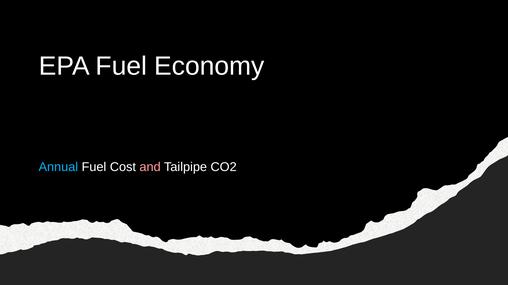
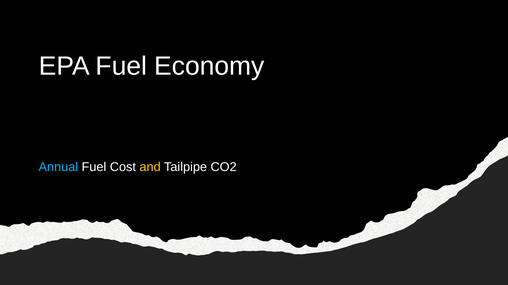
and colour: pink -> yellow (150, 167)
